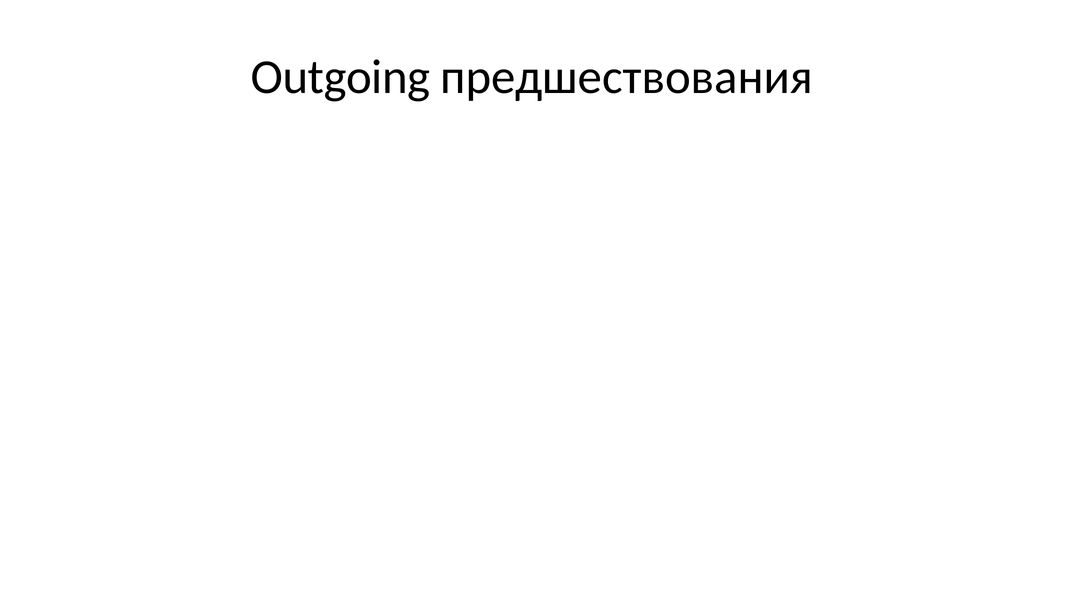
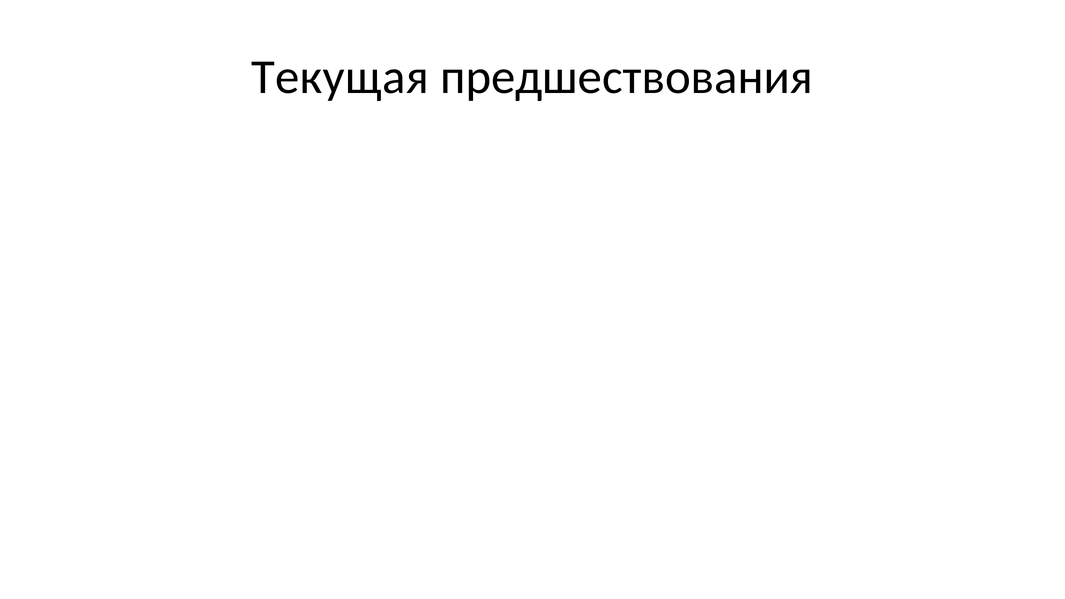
Outgoing: Outgoing -> Текущая (340, 77)
